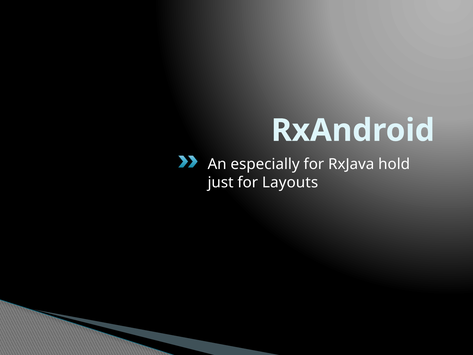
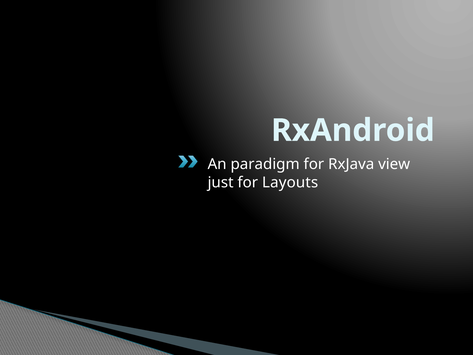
especially: especially -> paradigm (265, 164)
hold: hold -> view (394, 164)
